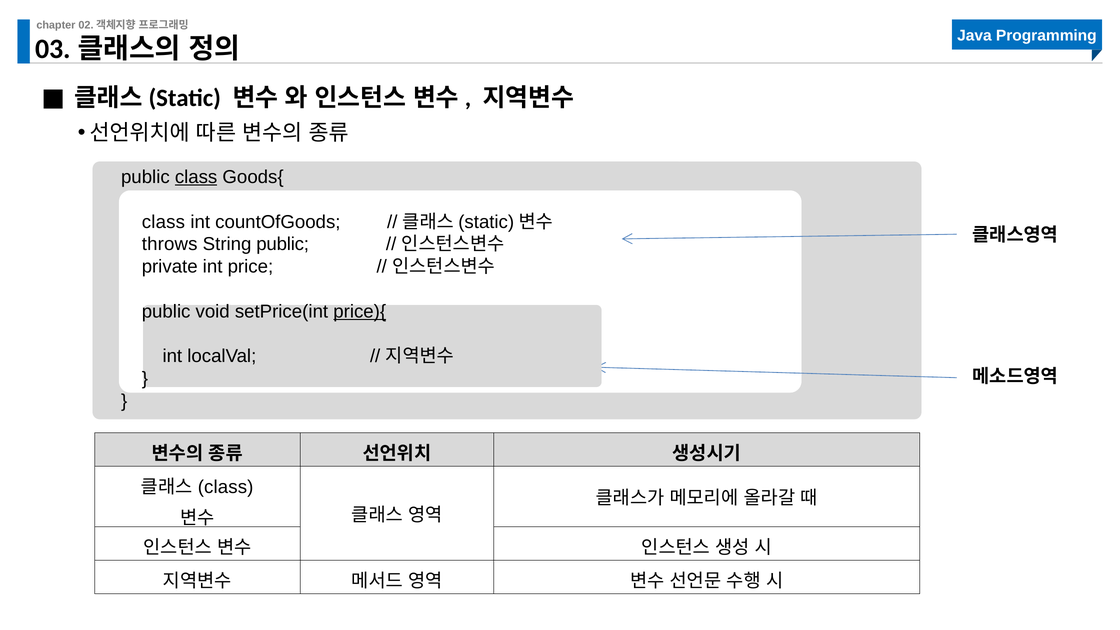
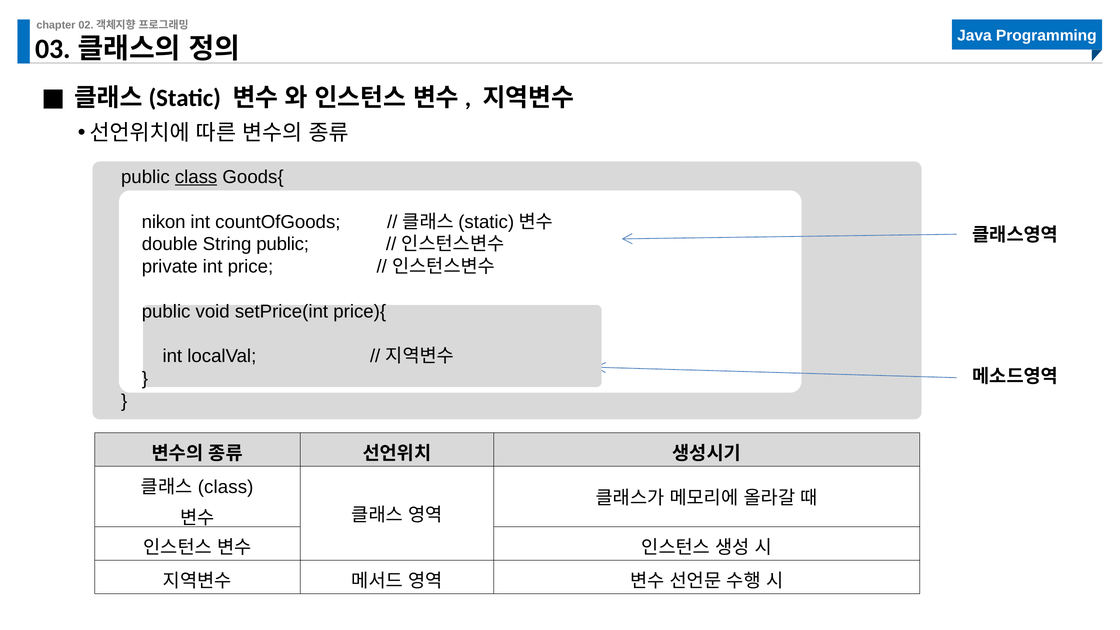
class: class -> nikon (164, 222)
throws: throws -> double (170, 244)
price){ underline: present -> none (360, 312)
